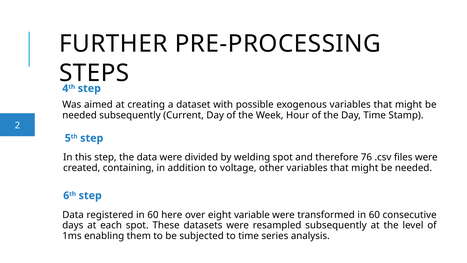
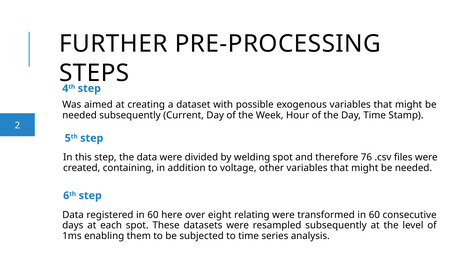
variable: variable -> relating (252, 215)
